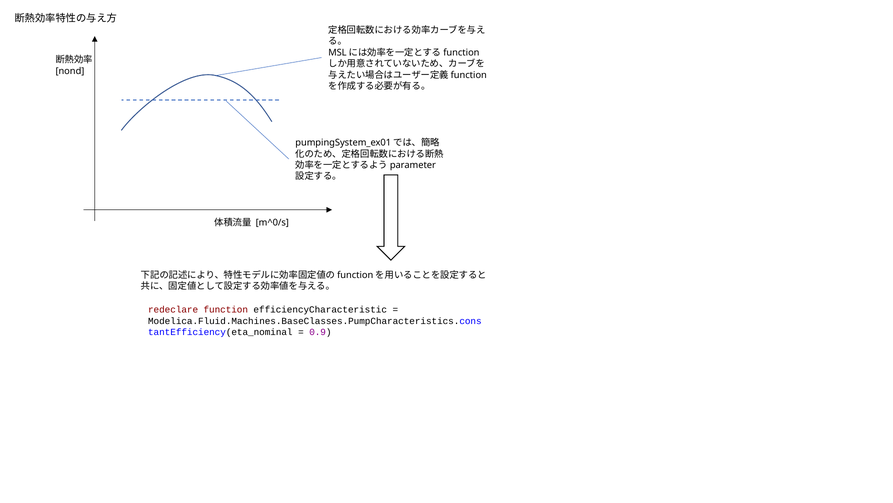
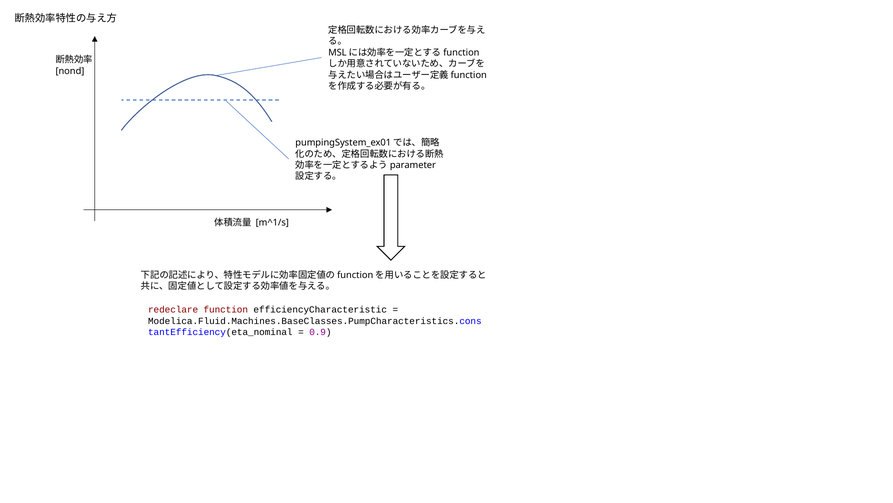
m^0/s: m^0/s -> m^1/s (272, 223)
